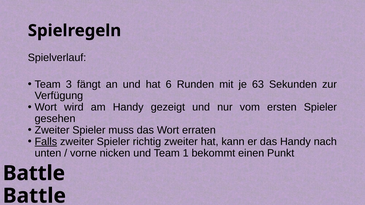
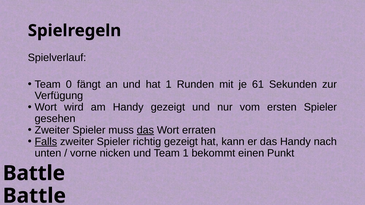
3: 3 -> 0 (69, 84)
hat 6: 6 -> 1 (169, 84)
63: 63 -> 61 (258, 84)
das underline: none -> present (145, 130)
richtig zweiter: zweiter -> gezeigt (181, 142)
